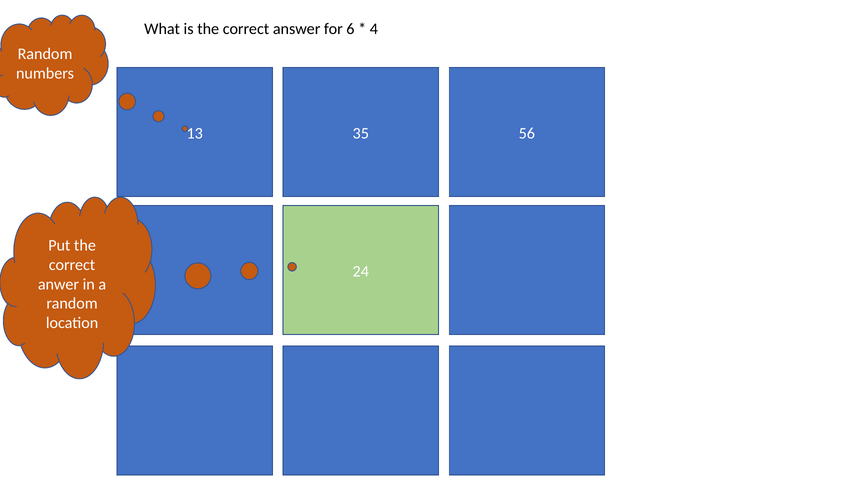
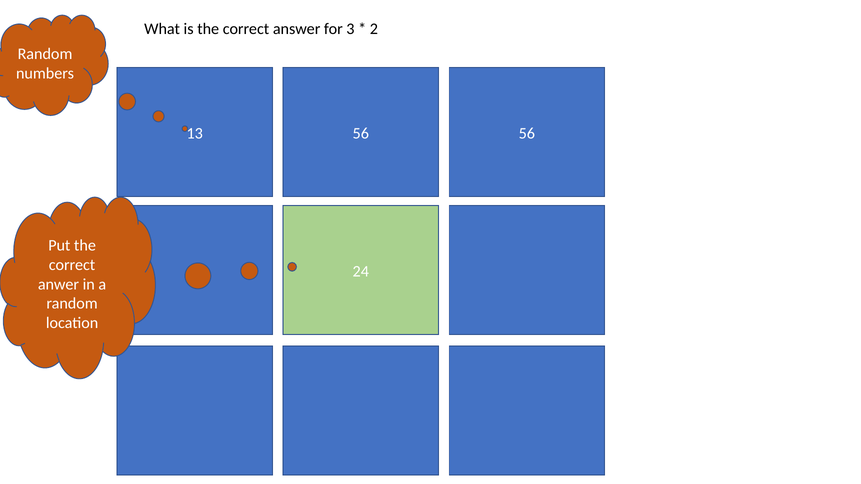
6: 6 -> 3 (350, 29)
4: 4 -> 2 (374, 29)
13 35: 35 -> 56 (361, 133)
